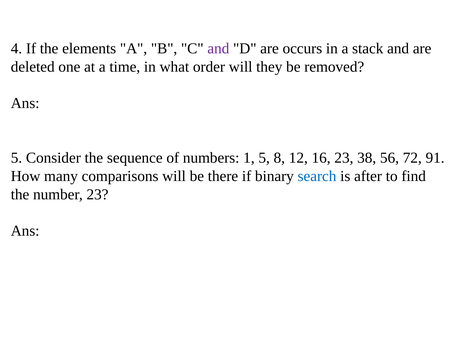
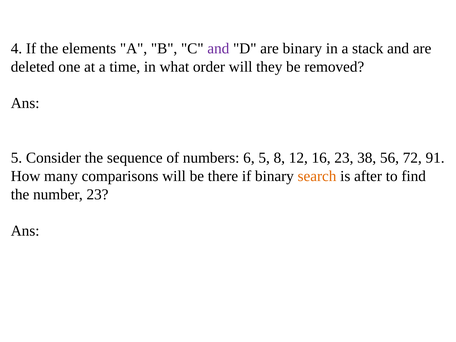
are occurs: occurs -> binary (302, 48)
1: 1 -> 6 (249, 158)
search colour: blue -> orange (317, 176)
